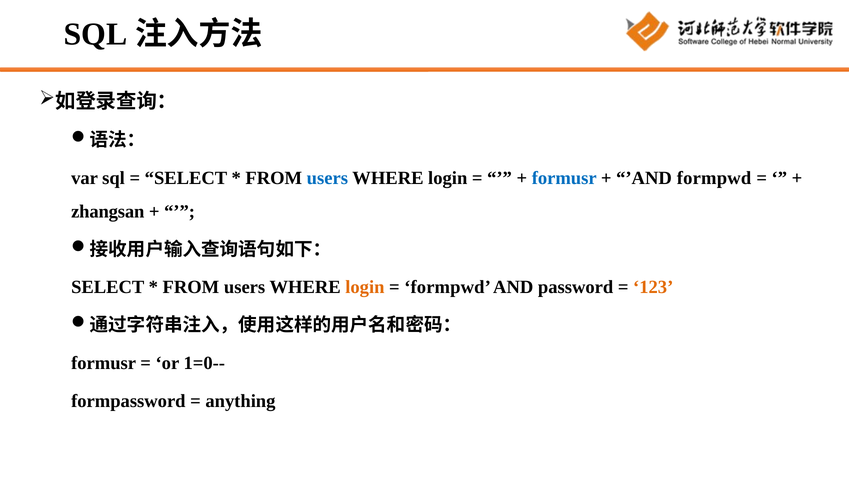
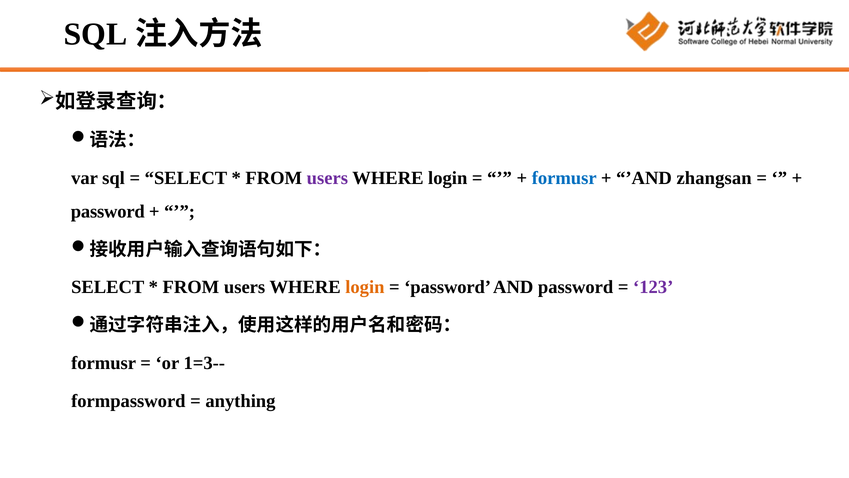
users colour: blue -> purple (327, 178)
’AND formpwd: formpwd -> zhangsan (714, 178)
zhangsan: zhangsan -> password (108, 211)
formpwd: formpwd -> password (448, 287)
123 colour: orange -> purple (653, 287)
1=0--: 1=0-- -> 1=3-- (204, 363)
